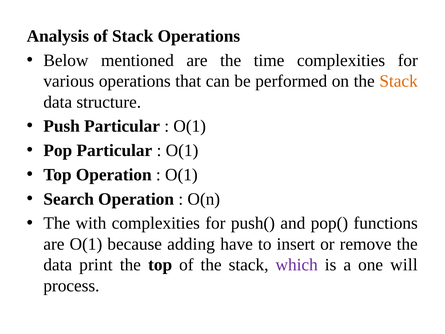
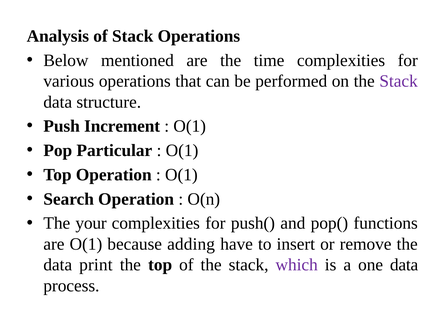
Stack colour: orange -> purple (399, 81)
Push Particular: Particular -> Increment (122, 126)
with: with -> your (91, 223)
one will: will -> data (404, 265)
